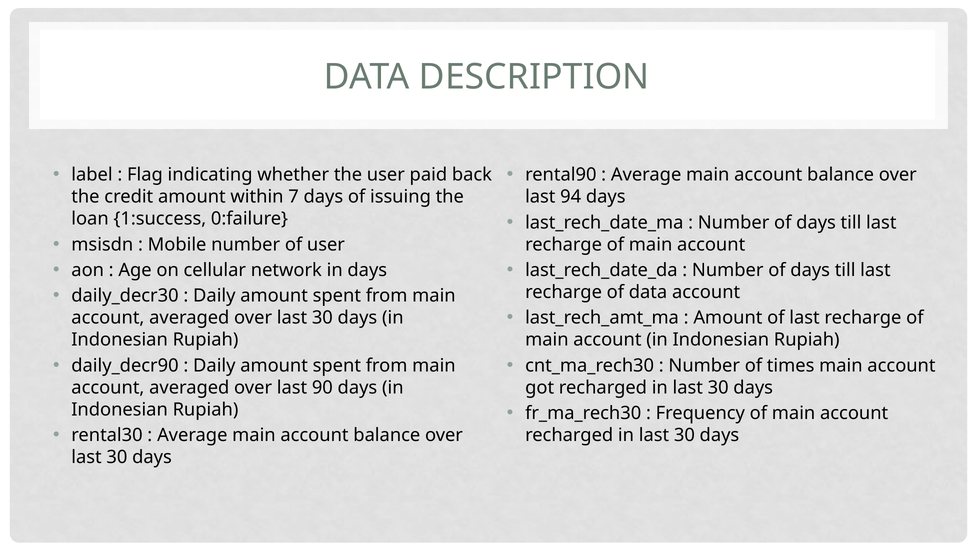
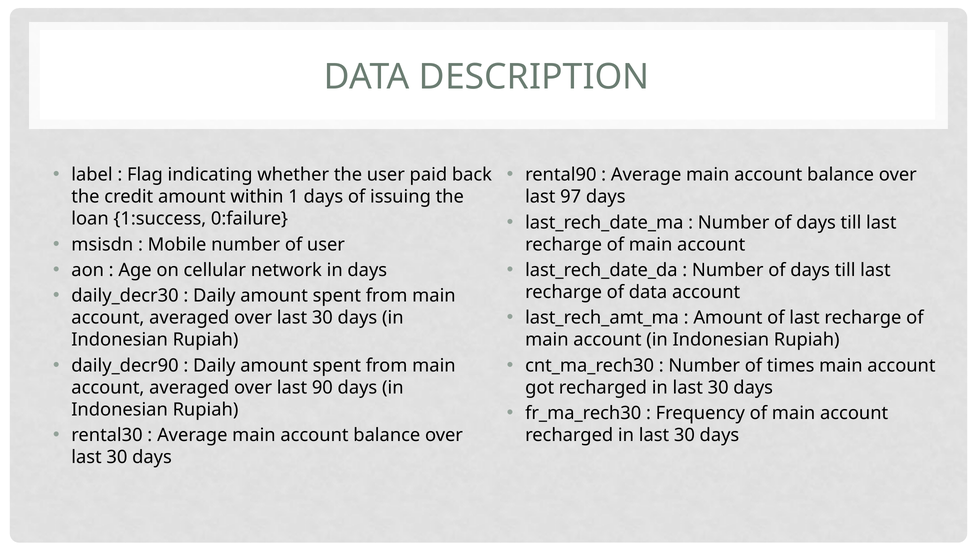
7: 7 -> 1 (294, 197)
94: 94 -> 97 (571, 197)
